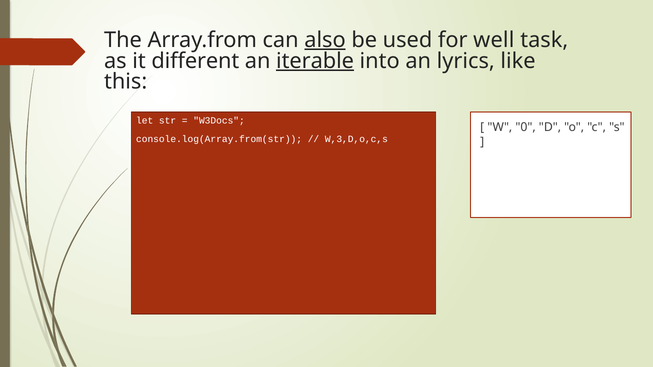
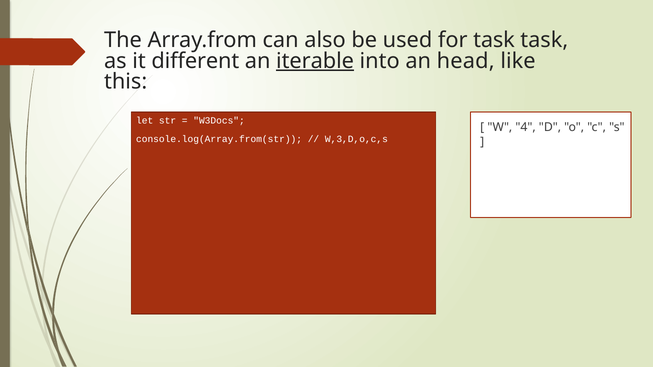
also underline: present -> none (325, 40)
for well: well -> task (494, 40)
lyrics: lyrics -> head (466, 61)
0: 0 -> 4 (526, 127)
